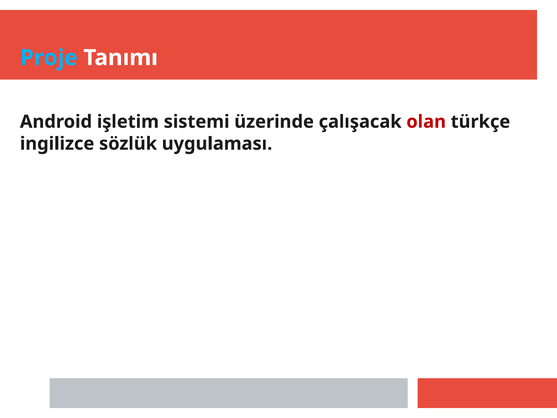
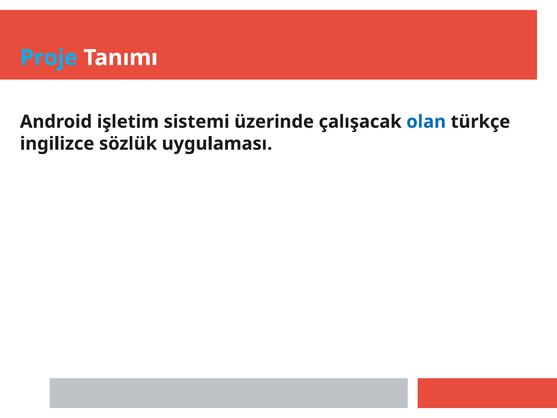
olan colour: red -> blue (426, 122)
